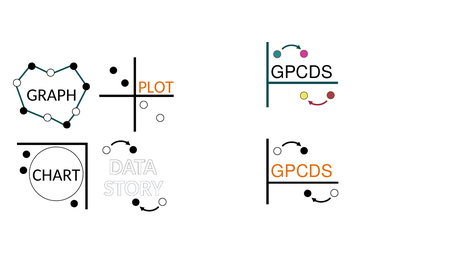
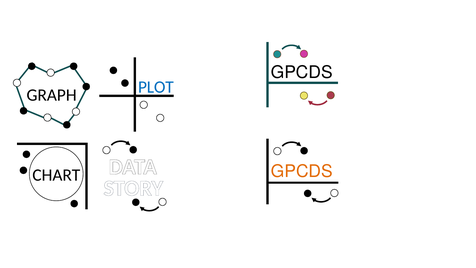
PLOT colour: orange -> blue (156, 87)
